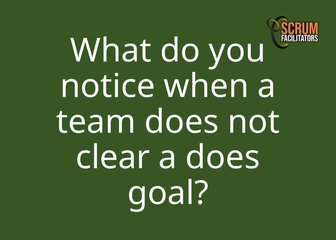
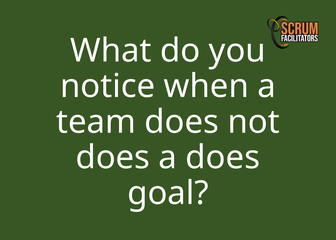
clear: clear -> does (113, 157)
